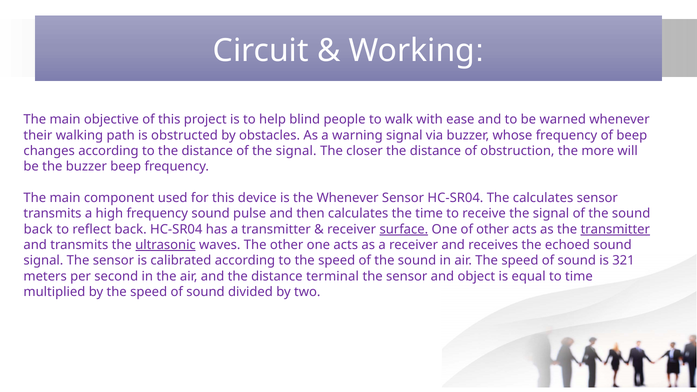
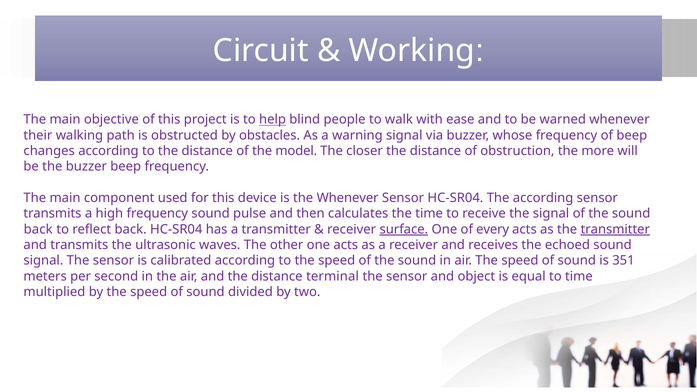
help underline: none -> present (273, 120)
of the signal: signal -> model (296, 151)
The calculates: calculates -> according (543, 198)
of other: other -> every (493, 229)
ultrasonic underline: present -> none (166, 245)
321: 321 -> 351 (623, 261)
